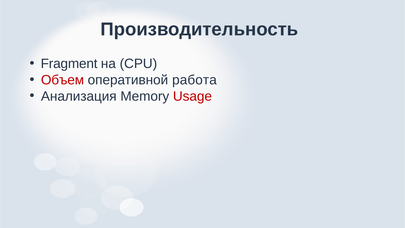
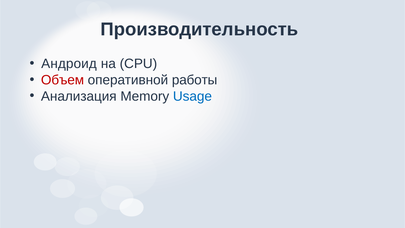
Fragment: Fragment -> Андроид (69, 64)
работа: работа -> работы (195, 80)
Usage colour: red -> blue (192, 96)
